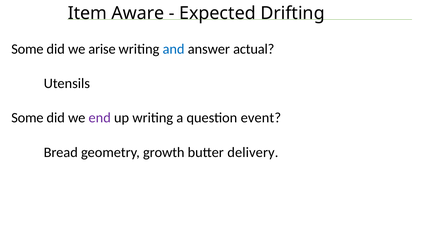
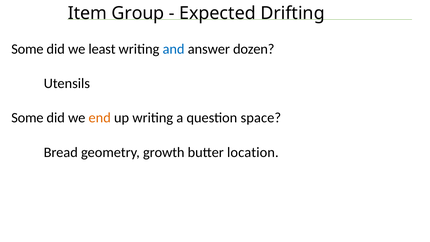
Aware: Aware -> Group (138, 13)
arise: arise -> least (102, 49)
actual: actual -> dozen (254, 49)
end colour: purple -> orange (100, 118)
event: event -> space (261, 118)
delivery: delivery -> location (253, 152)
